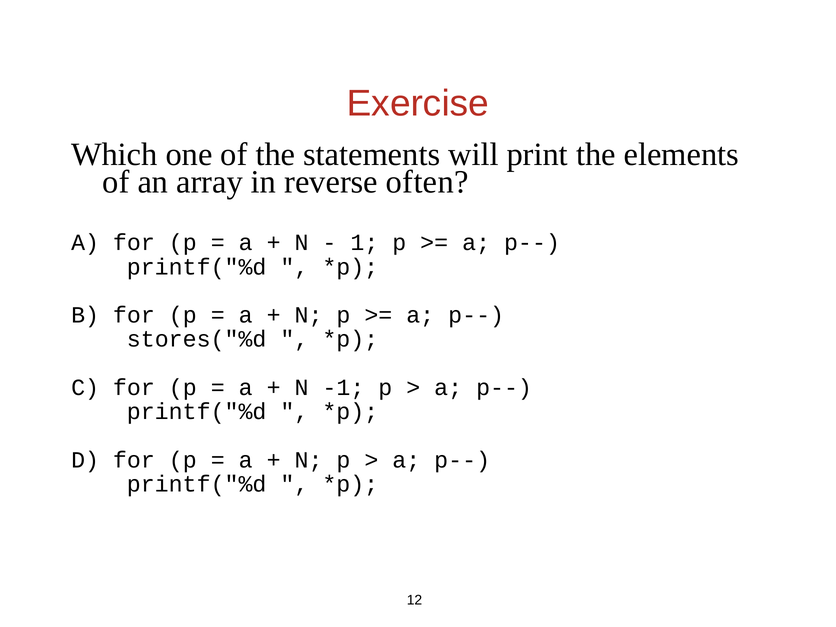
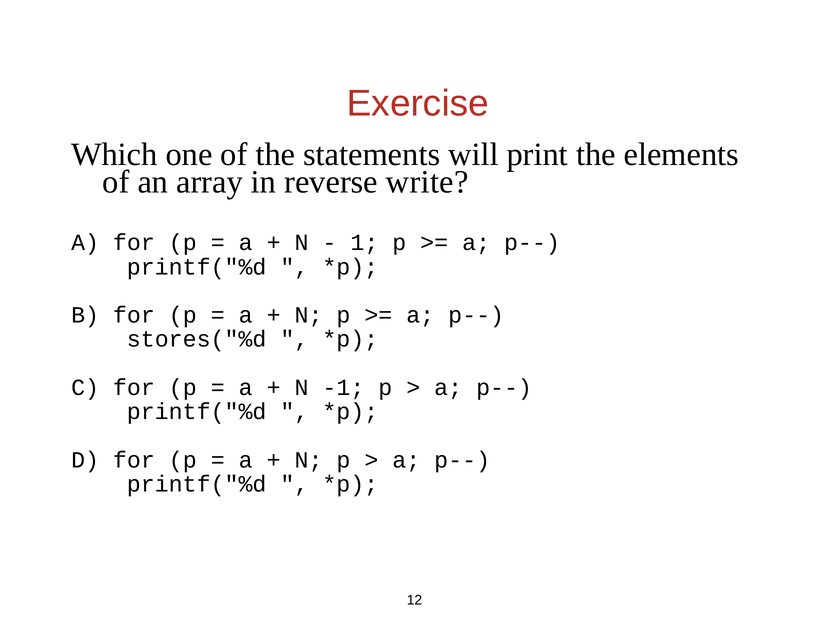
often: often -> write (427, 182)
